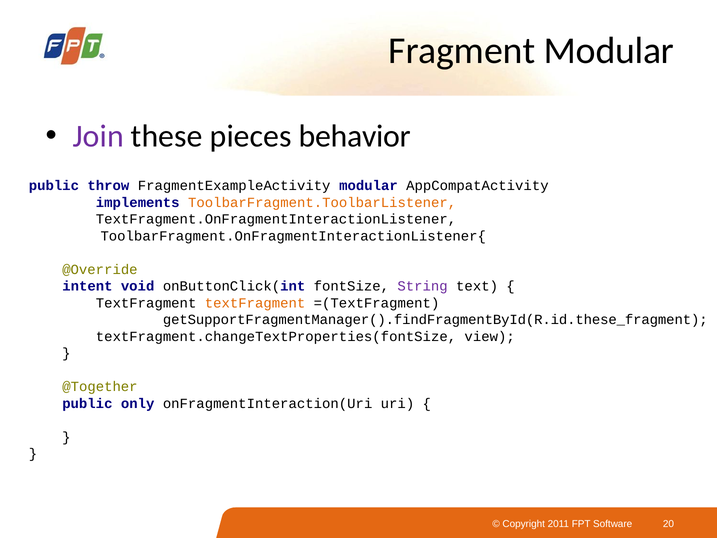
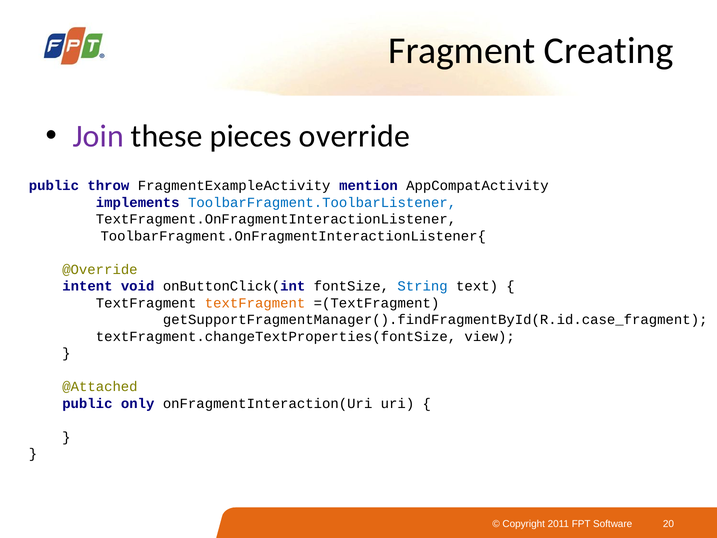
Fragment Modular: Modular -> Creating (609, 50)
behavior: behavior -> override (355, 136)
FragmentExampleActivity modular: modular -> mention (368, 186)
ToolbarFragment.ToolbarListener colour: orange -> blue (322, 202)
String colour: purple -> blue (423, 286)
getSupportFragmentManager().findFragmentById(R.id.these_fragment: getSupportFragmentManager().findFragmentById(R.id.these_fragment -> getSupportFragmentManager().findFragmentById(R.id.case_fragment (435, 320)
@Together: @Together -> @Attached (100, 387)
